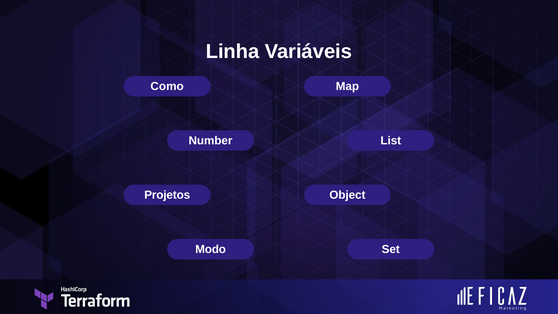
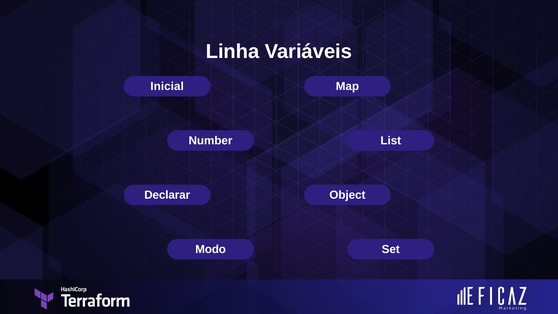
Como: Como -> Inicial (167, 86)
Projetos: Projetos -> Declarar (167, 195)
